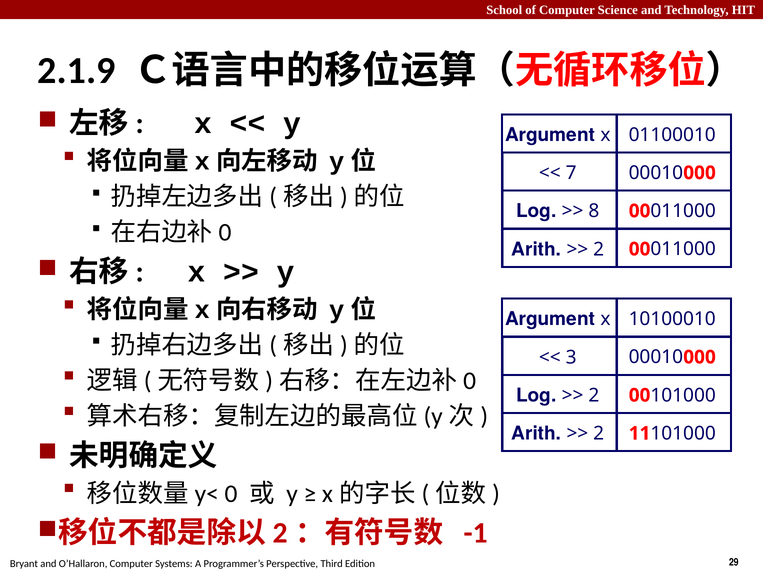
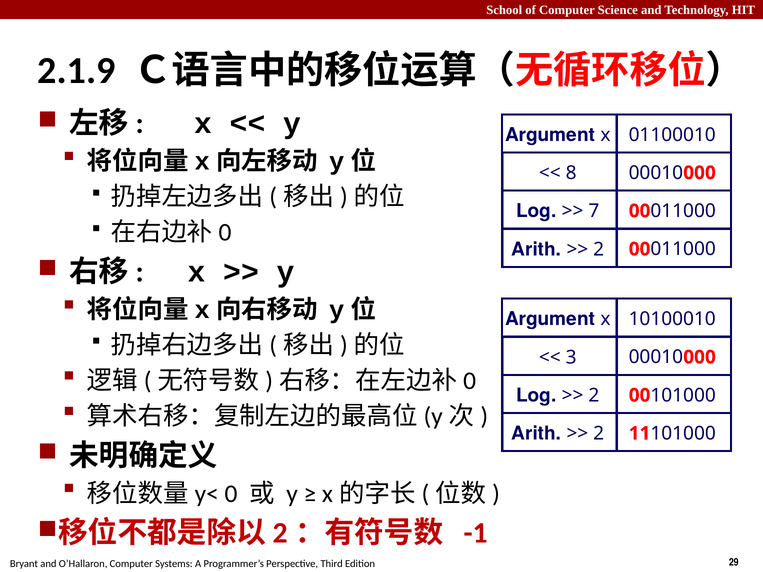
7: 7 -> 8 (571, 173)
8: 8 -> 7 (594, 211)
